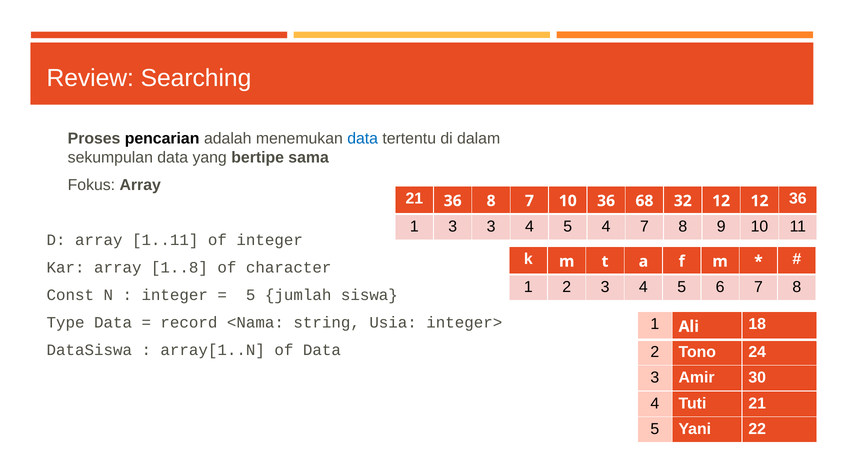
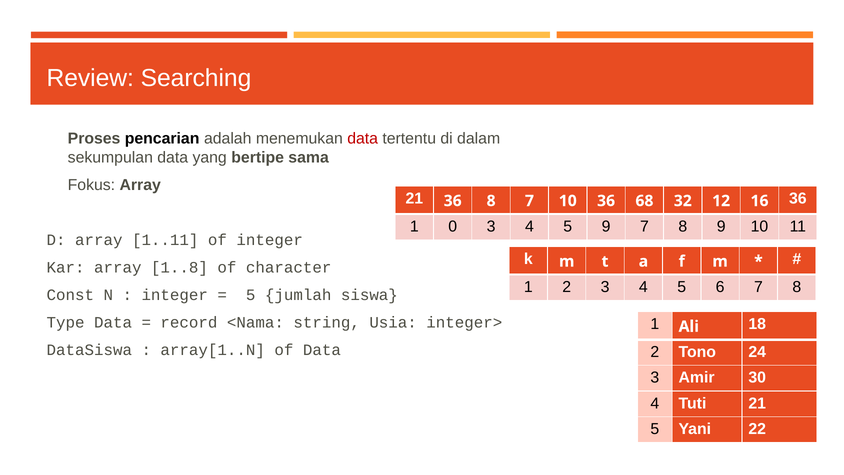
data colour: blue -> red (363, 139)
12 12: 12 -> 16 (760, 201)
1 3: 3 -> 0 (453, 226)
5 4: 4 -> 9 (606, 226)
